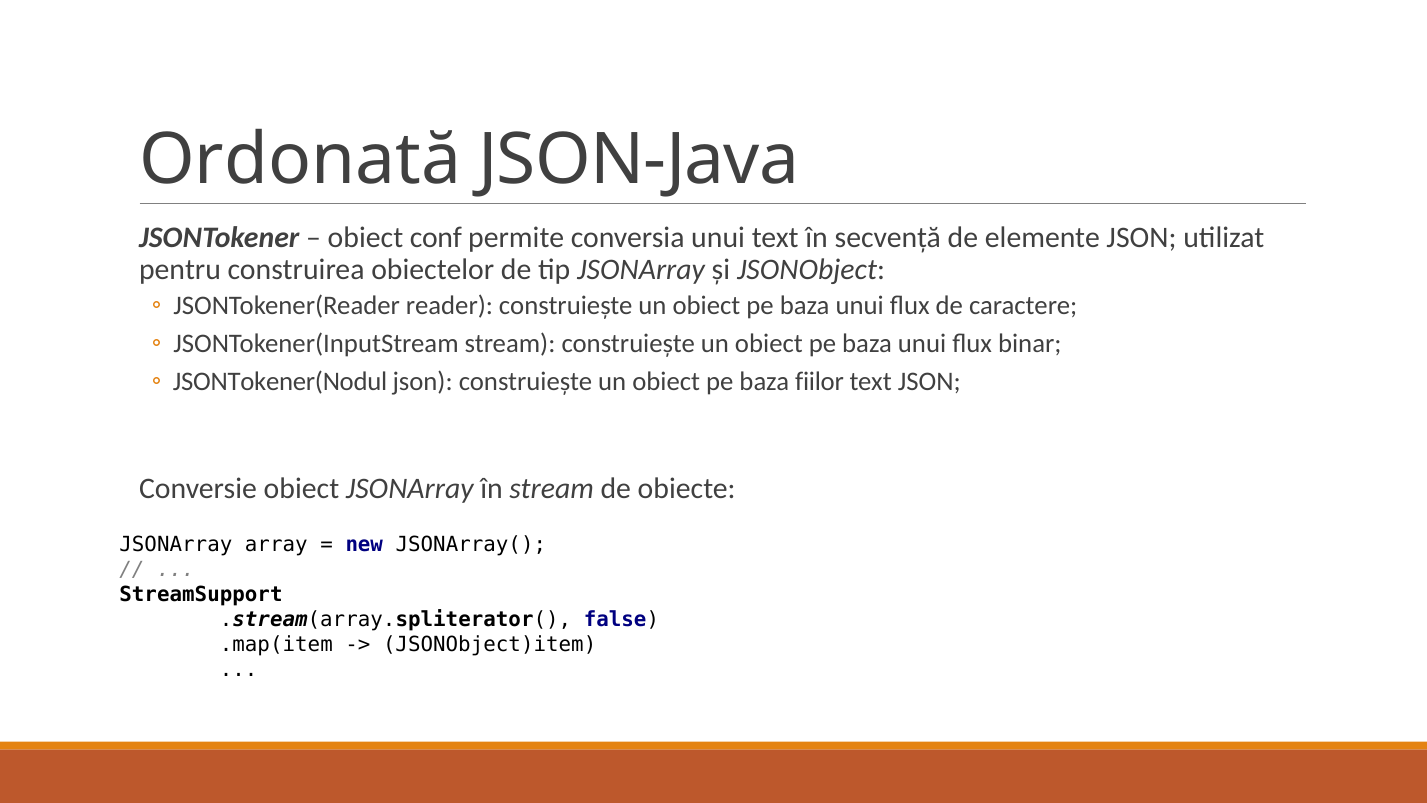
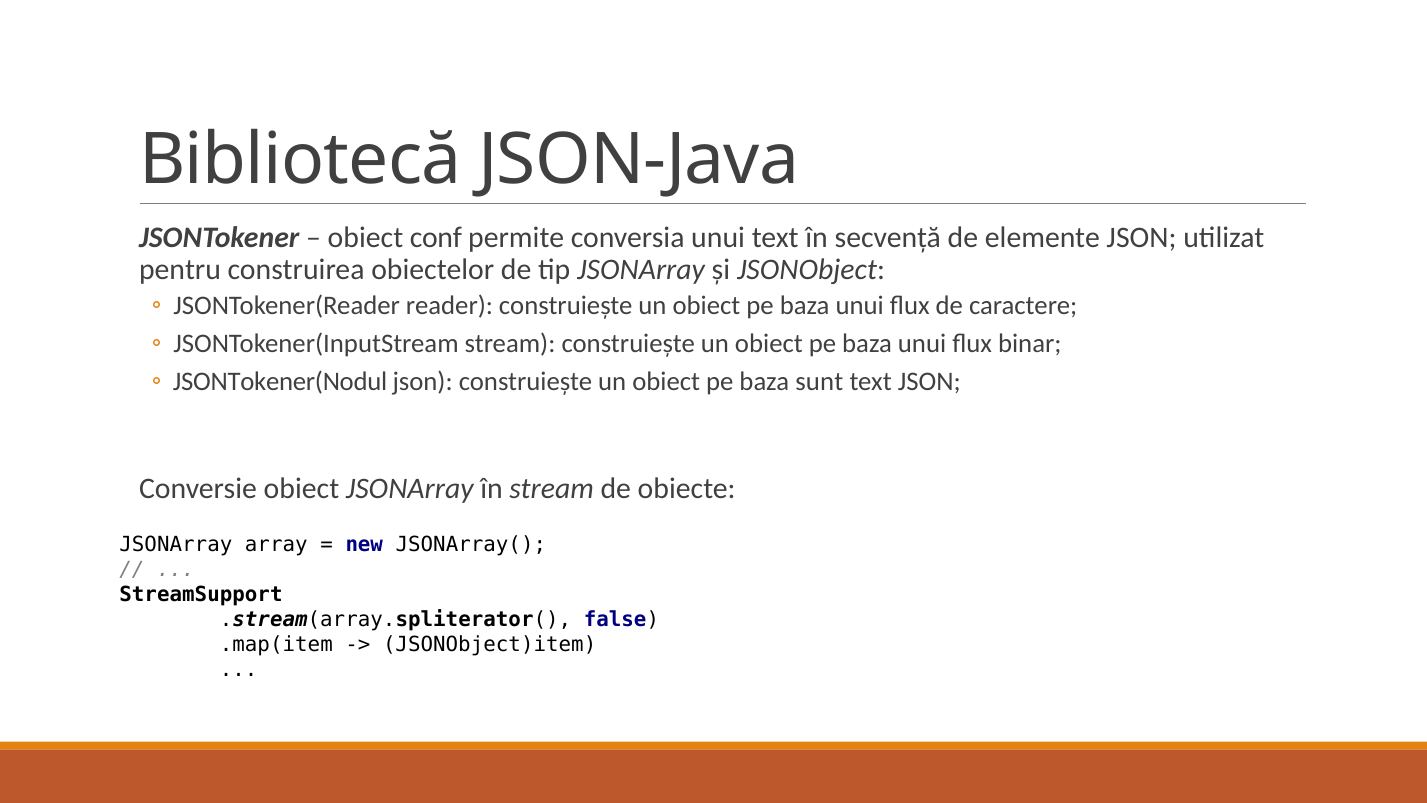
Ordonată: Ordonată -> Bibliotecă (300, 160)
fiilor: fiilor -> sunt (819, 382)
